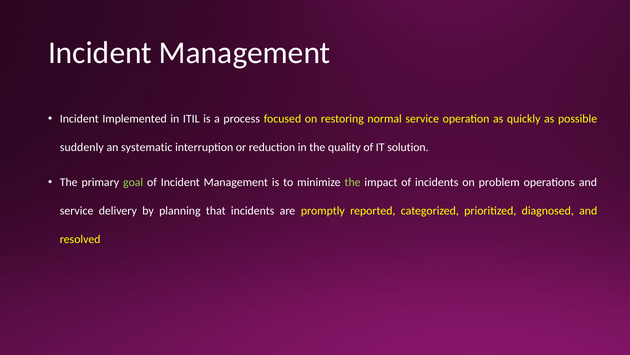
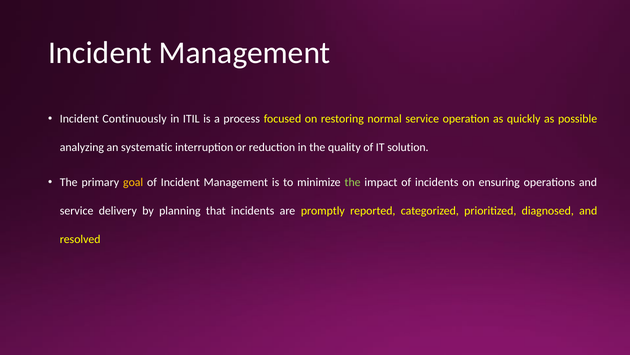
Implemented: Implemented -> Continuously (135, 119)
suddenly: suddenly -> analyzing (82, 147)
goal colour: light green -> yellow (133, 182)
problem: problem -> ensuring (499, 182)
